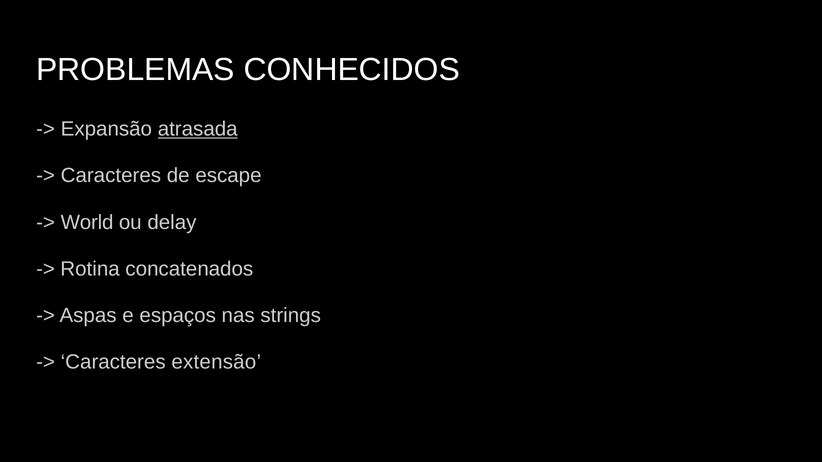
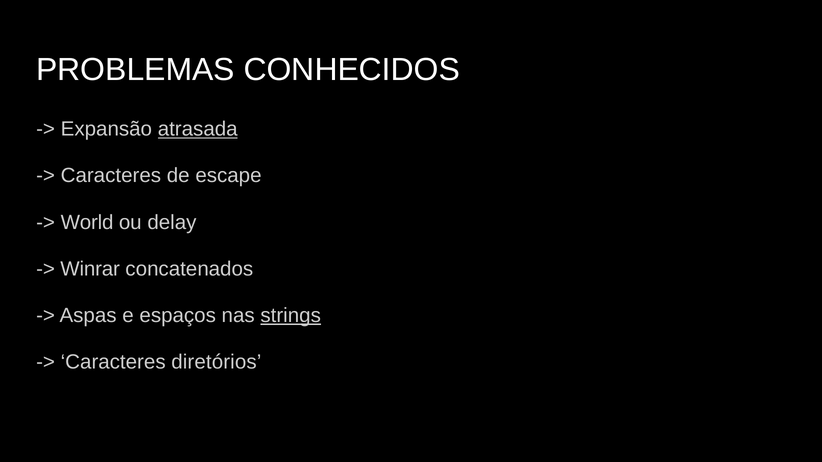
Rotina: Rotina -> Winrar (90, 269)
strings underline: none -> present (291, 316)
extensão: extensão -> diretórios (216, 362)
